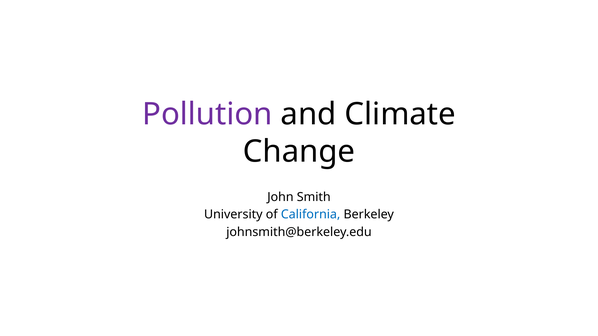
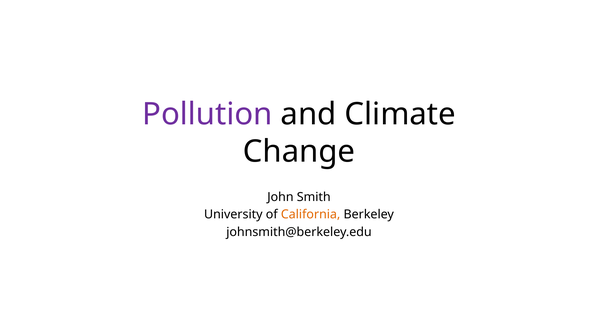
California colour: blue -> orange (311, 215)
